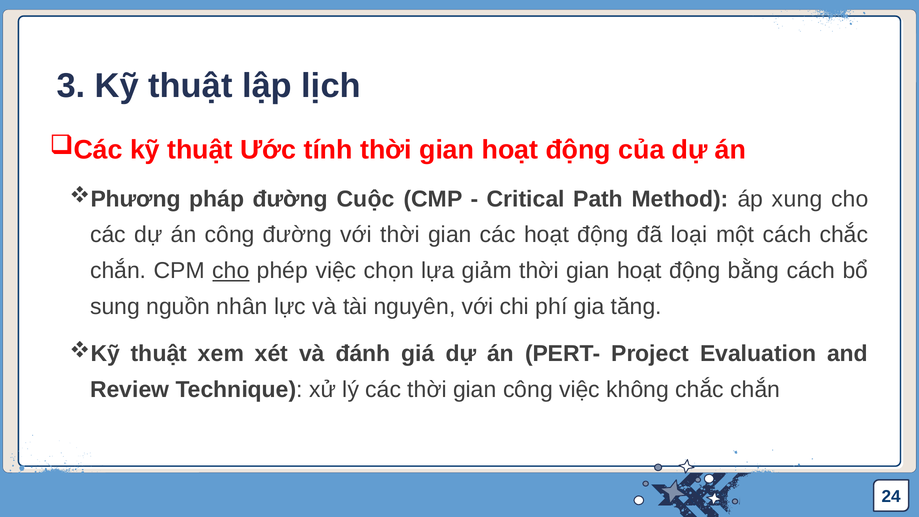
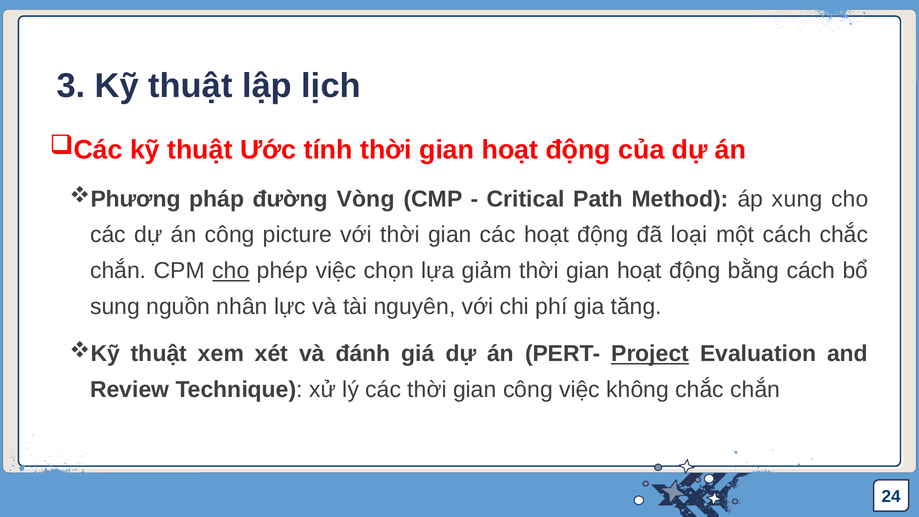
Cuộc: Cuộc -> Vòng (366, 199)
công đường: đường -> picture (297, 235)
Project underline: none -> present (650, 354)
